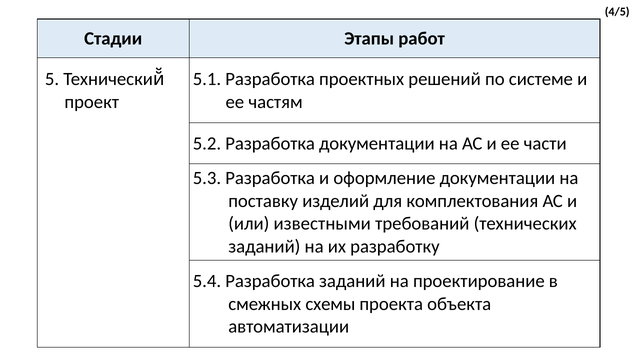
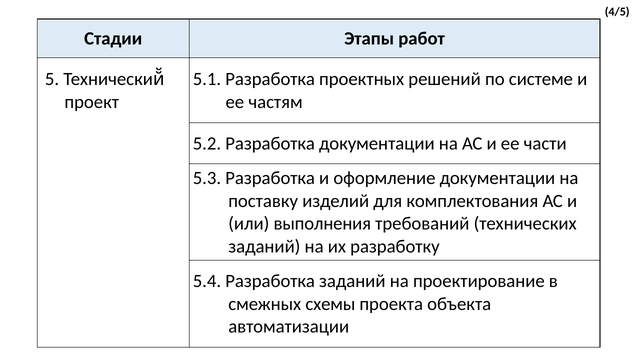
известными: известными -> выполнения (322, 224)
